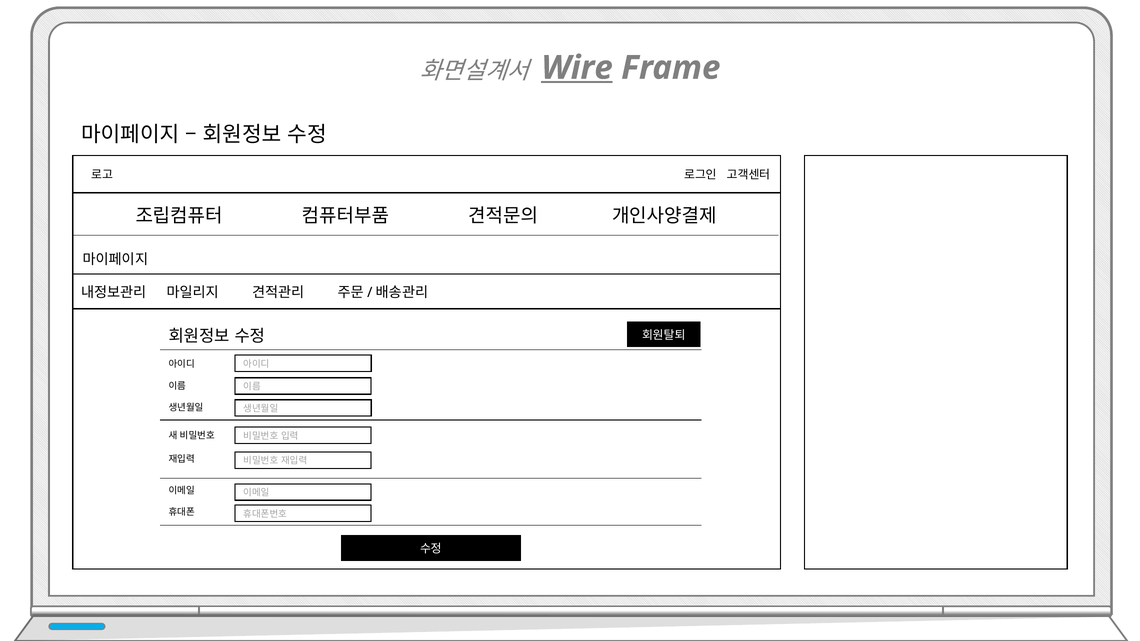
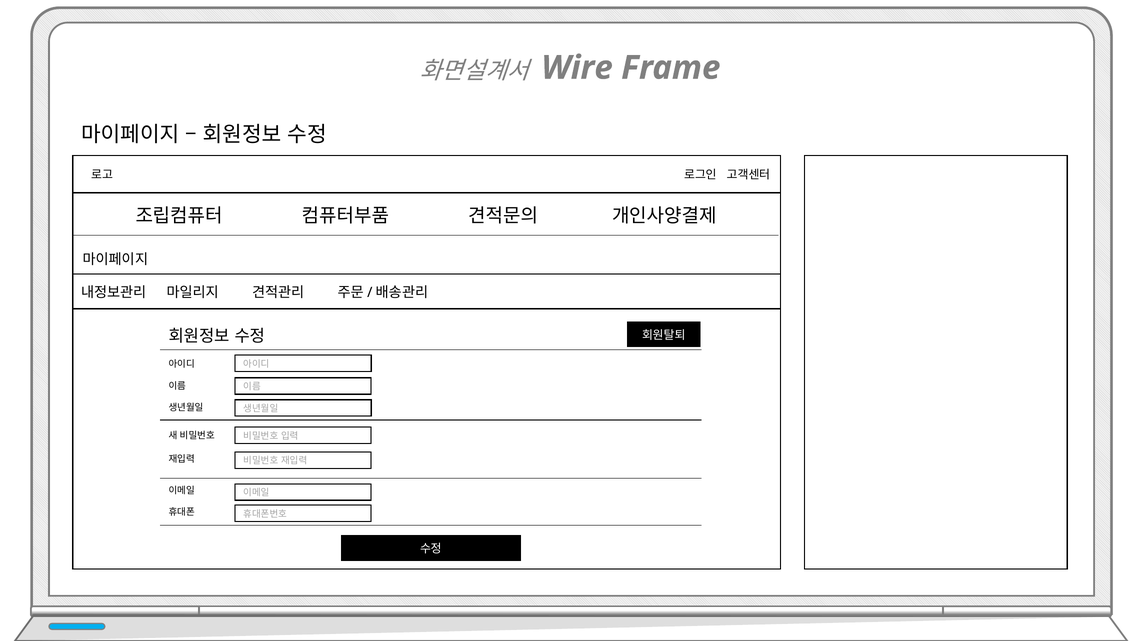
Wire underline: present -> none (577, 68)
